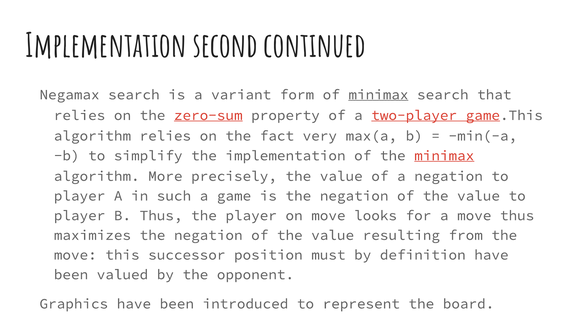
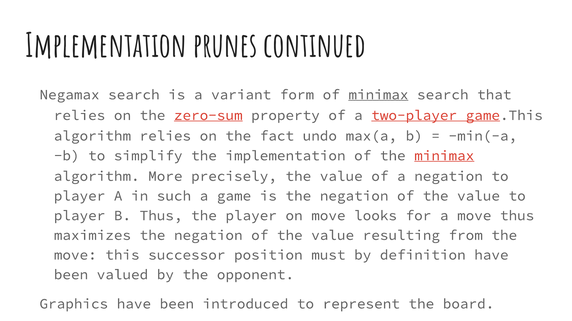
second: second -> prunes (225, 46)
very: very -> undo (320, 136)
